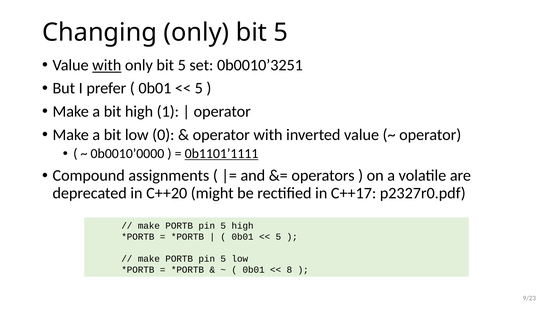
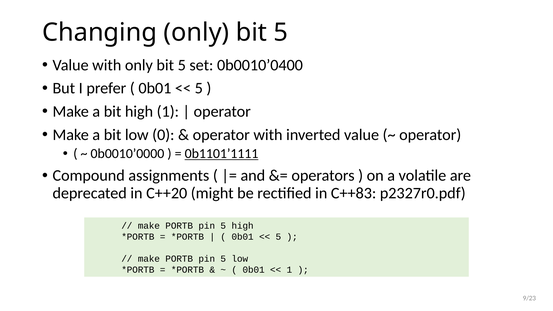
with underline: present -> none (107, 65)
0b0010’3251: 0b0010’3251 -> 0b0010’0400 (260, 65)
C++17: C++17 -> C++83 (354, 193)
8: 8 -> 1 (289, 270)
